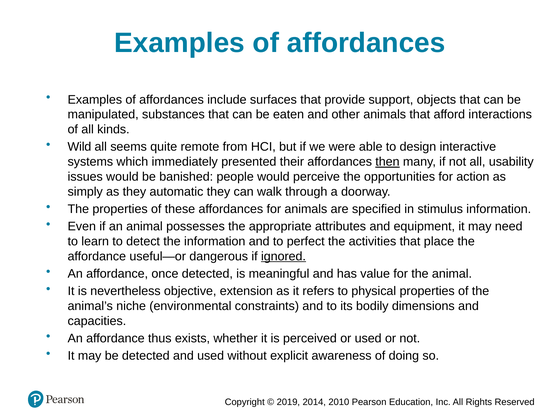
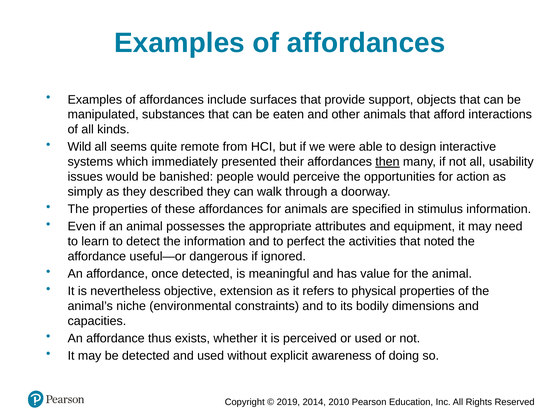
automatic: automatic -> described (176, 192)
place: place -> noted (439, 241)
ignored underline: present -> none (283, 256)
